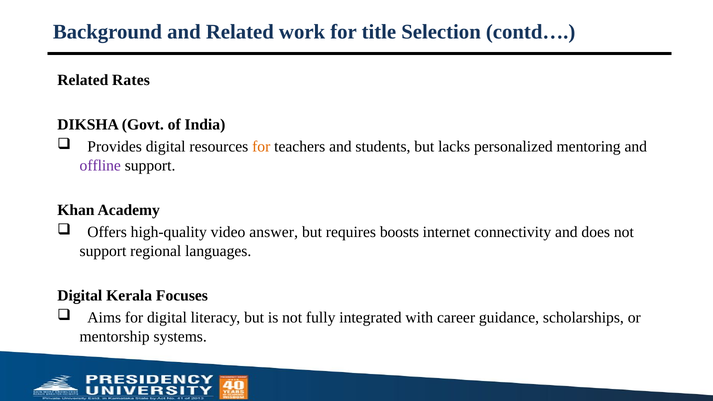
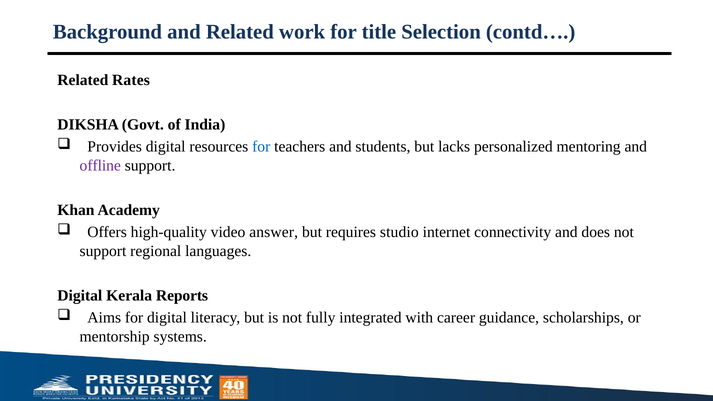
for colour: orange -> blue (261, 147)
boosts: boosts -> studio (399, 232)
Focuses: Focuses -> Reports (182, 296)
